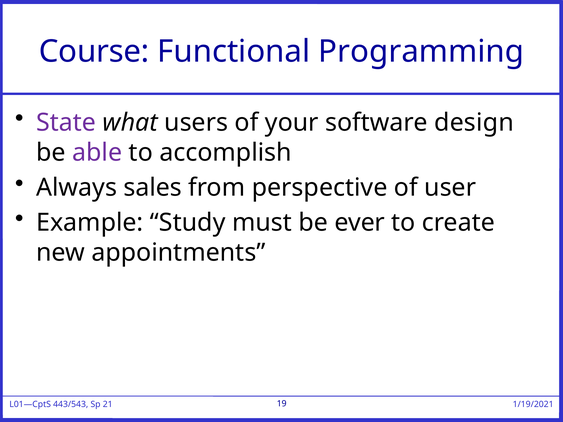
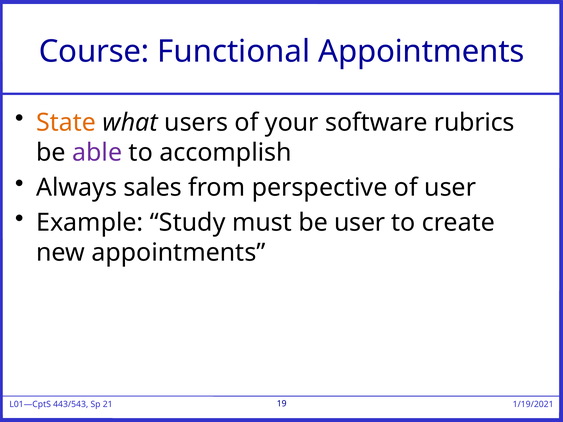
Functional Programming: Programming -> Appointments (421, 51)
State colour: purple -> orange (66, 122)
design: design -> rubrics (474, 122)
be ever: ever -> user (360, 223)
